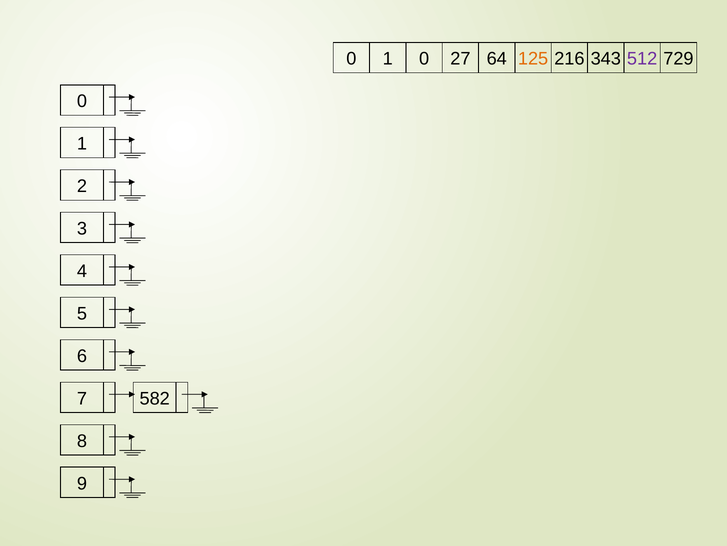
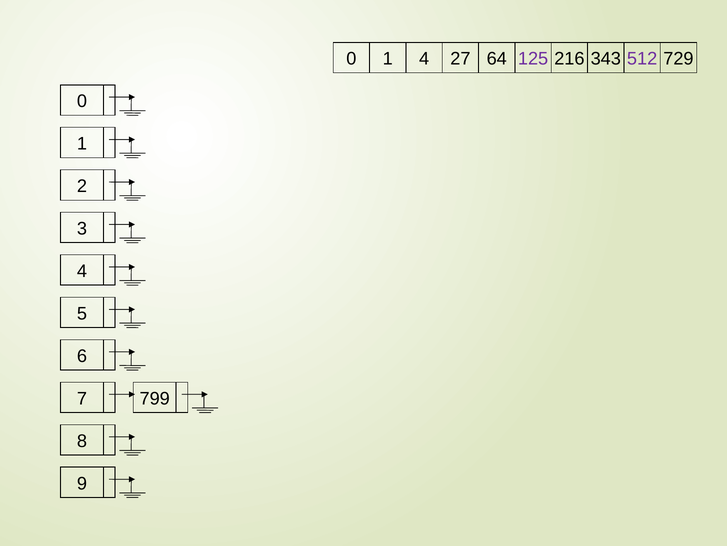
1 0: 0 -> 4 (424, 59)
125 colour: orange -> purple (533, 59)
582: 582 -> 799 (155, 398)
